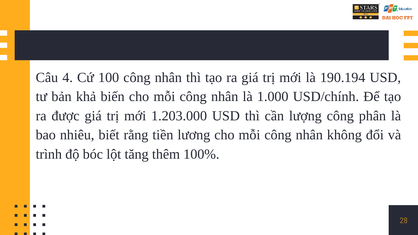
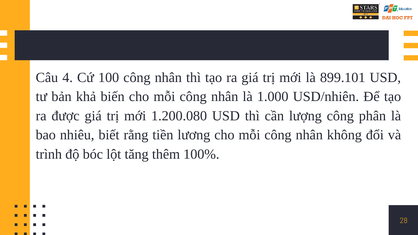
190.194: 190.194 -> 899.101 (343, 77)
USD/chính: USD/chính -> USD/nhiên (326, 97)
1.203.000: 1.203.000 -> 1.200.080 (179, 116)
